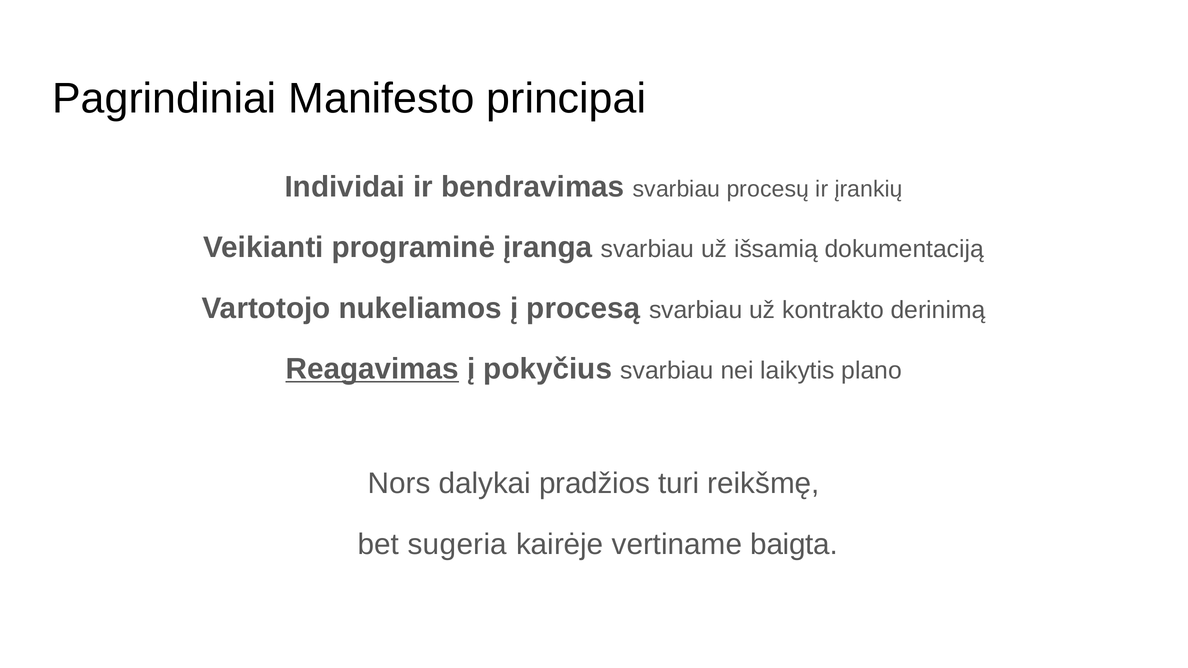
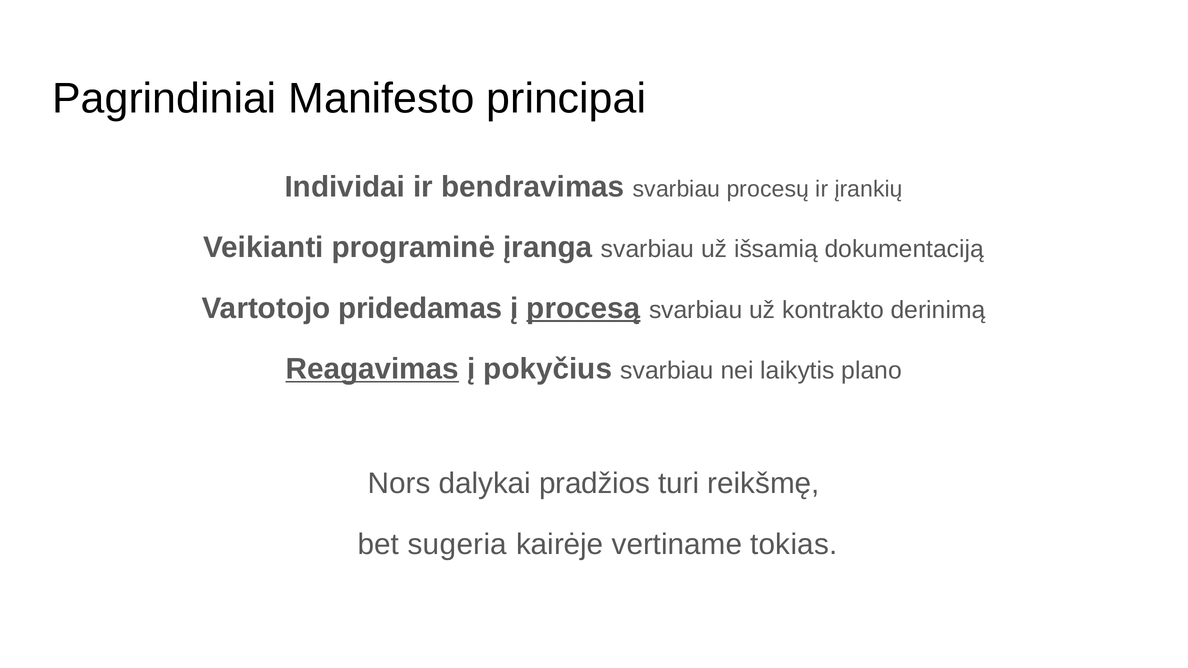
nukeliamos: nukeliamos -> pridedamas (420, 308)
procesą underline: none -> present (583, 308)
baigta: baigta -> tokias (794, 545)
